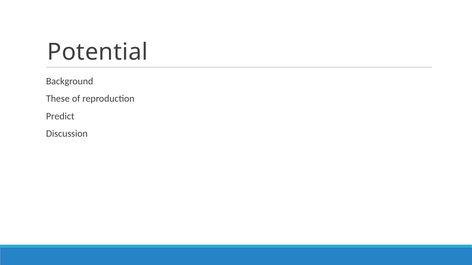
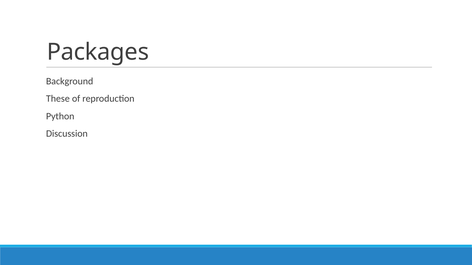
Potential: Potential -> Packages (98, 52)
Predict: Predict -> Python (60, 116)
